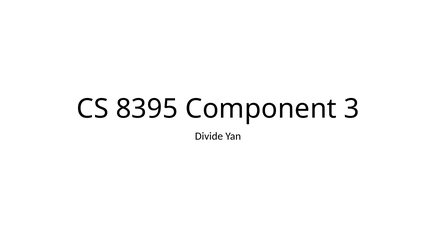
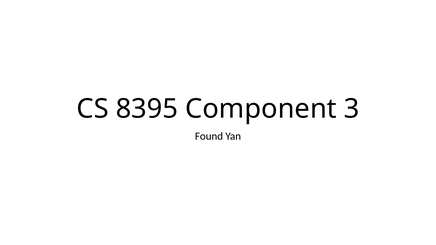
Divide: Divide -> Found (209, 136)
